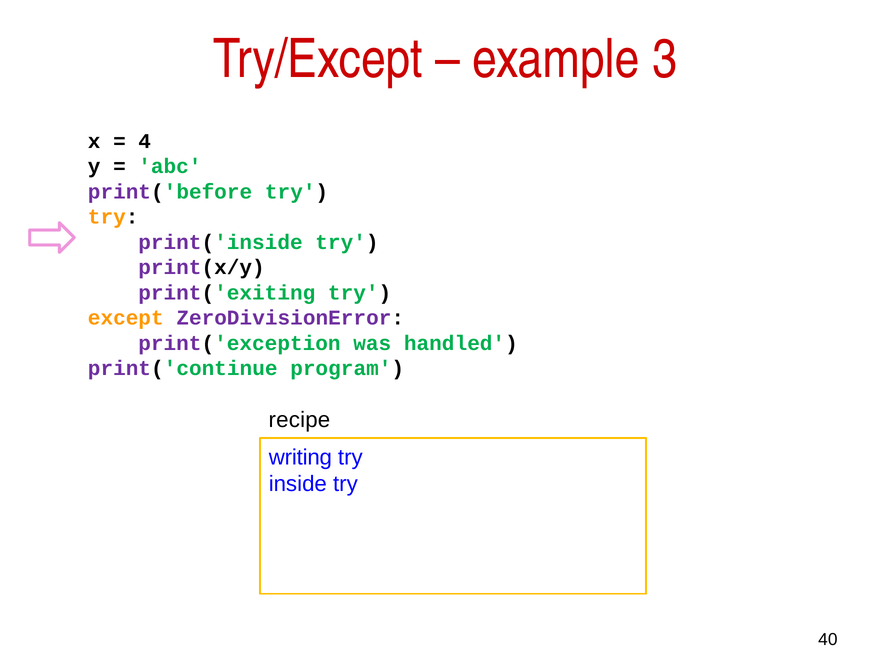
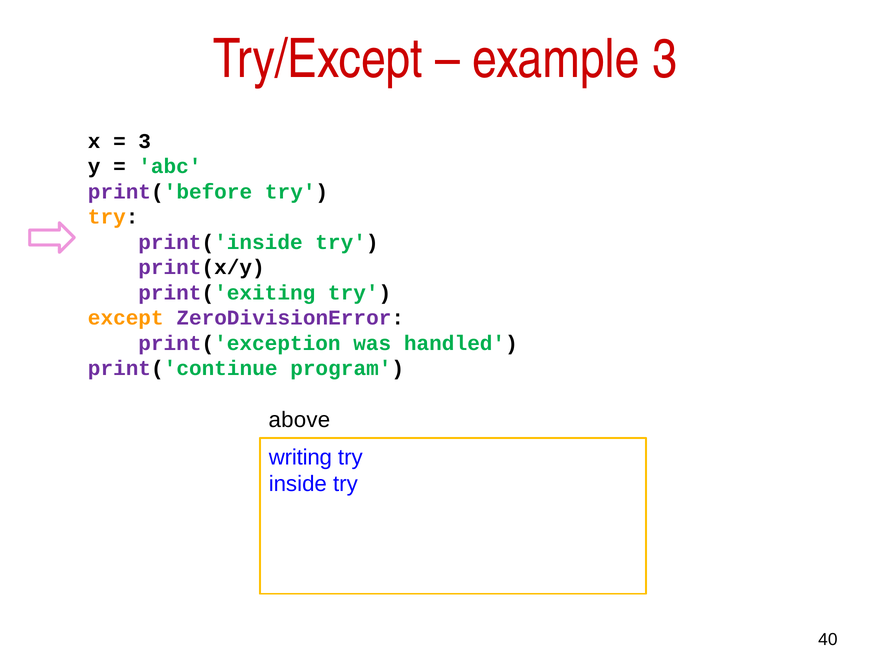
4: 4 -> 3 (145, 141)
recipe: recipe -> above (299, 420)
